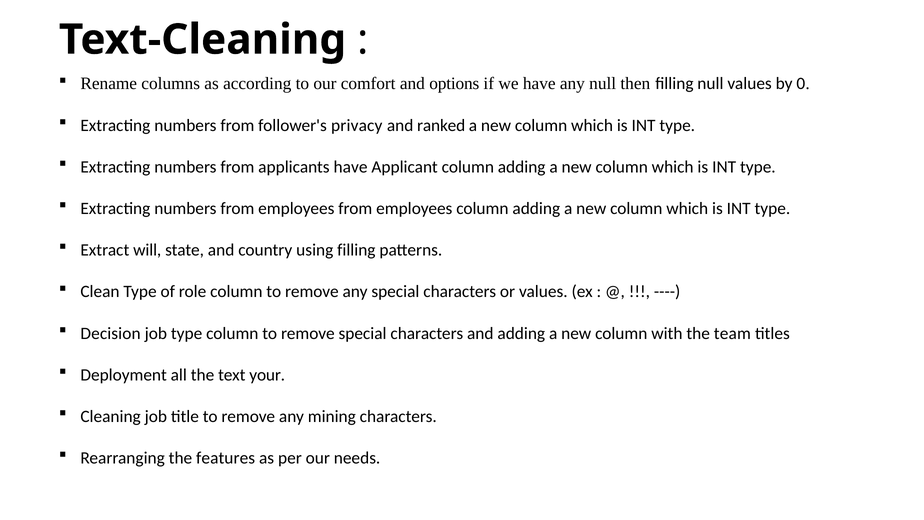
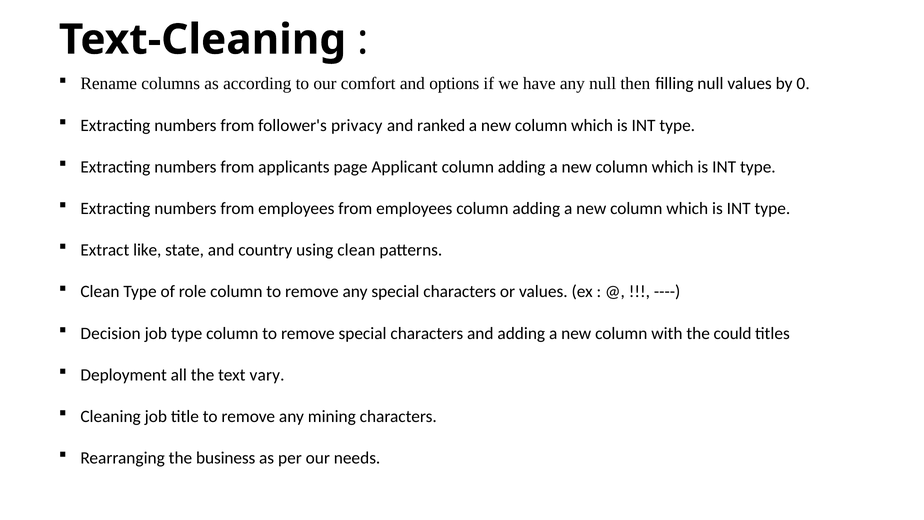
applicants have: have -> page (351, 167)
will: will -> like (147, 250)
using filling: filling -> clean (356, 250)
team: team -> could (733, 333)
your: your -> vary (267, 375)
features: features -> business (226, 458)
